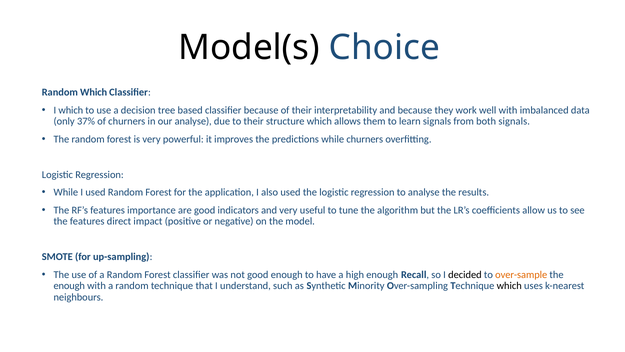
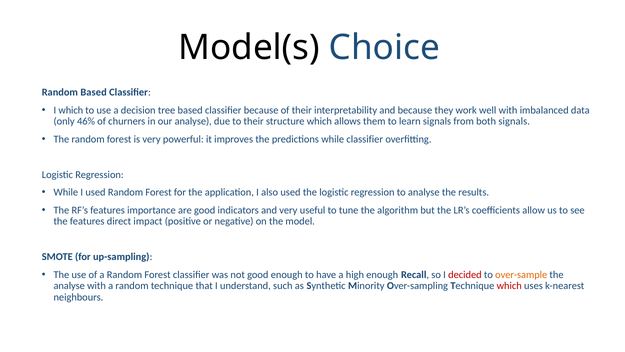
Random Which: Which -> Based (94, 92)
37%: 37% -> 46% (86, 121)
while churners: churners -> classifier (365, 139)
decided colour: black -> red (465, 274)
enough: enough -> analyse (69, 286)
which colour: black -> red (509, 286)
